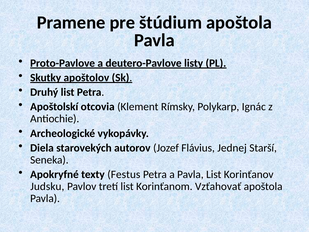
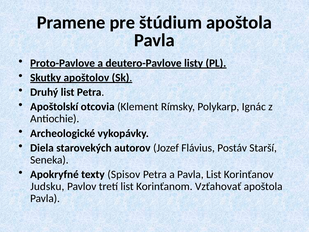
Jednej: Jednej -> Postáv (232, 148)
Festus: Festus -> Spisov (124, 174)
